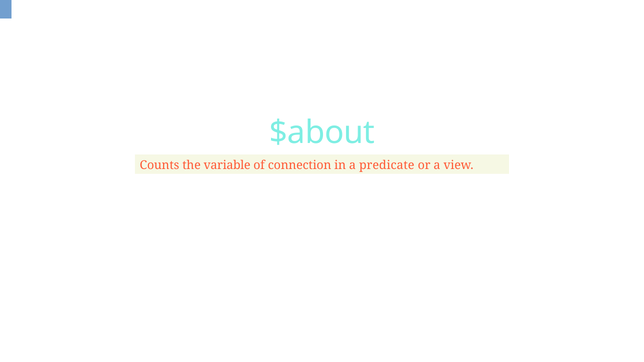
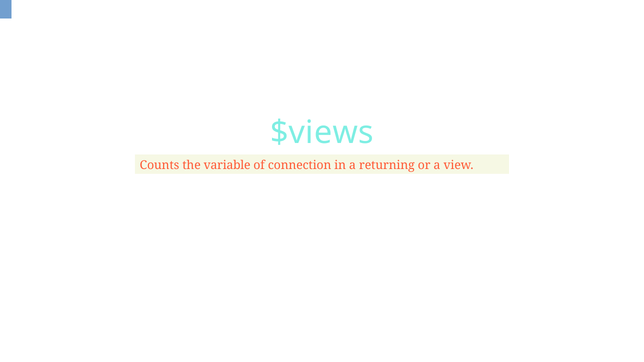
$about: $about -> $views (322, 133)
predicate: predicate -> returning (387, 165)
